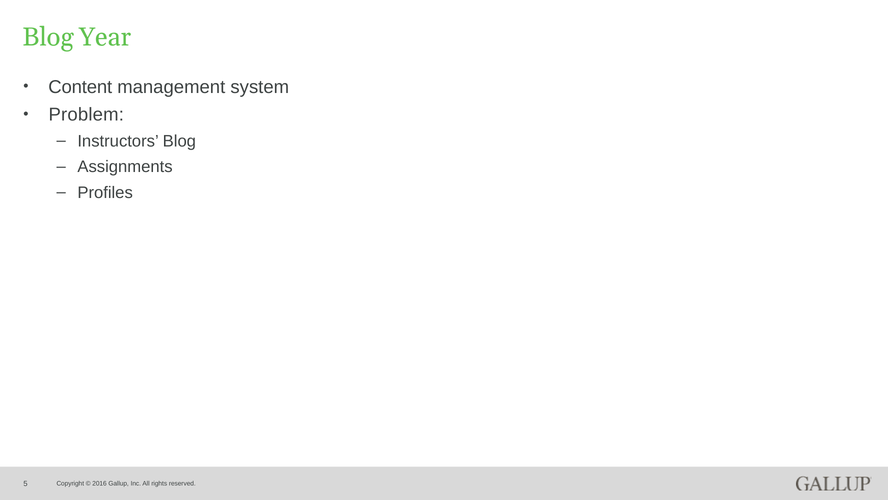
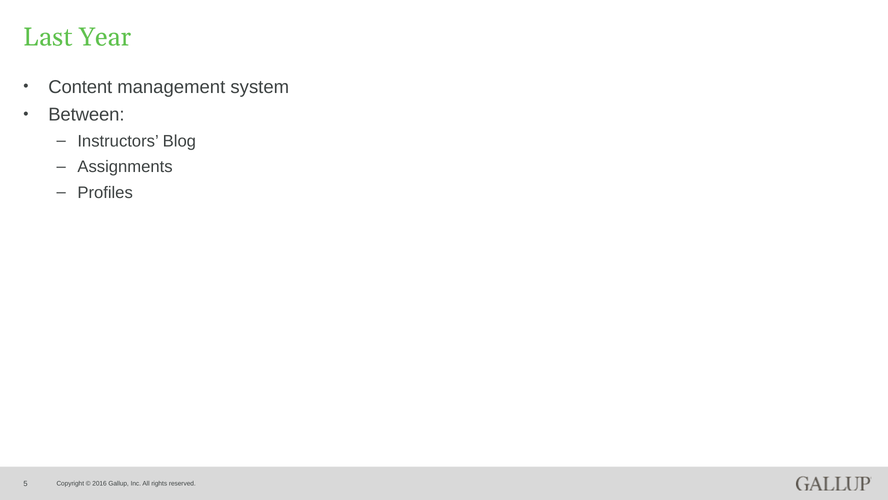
Blog: Blog -> Last (48, 37)
Problem: Problem -> Between (86, 115)
